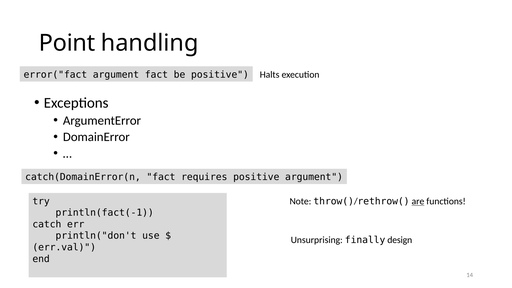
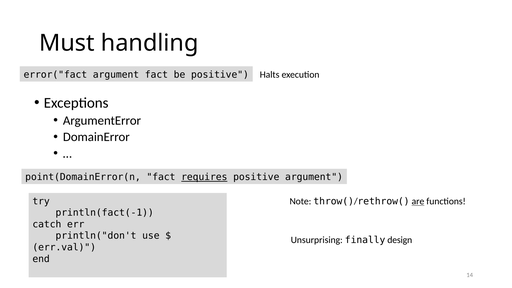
Point: Point -> Must (67, 43)
catch(DomainError(n: catch(DomainError(n -> point(DomainError(n (83, 177)
requires underline: none -> present (204, 177)
